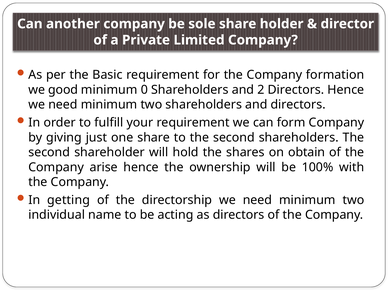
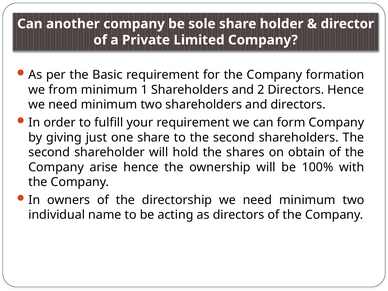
good: good -> from (63, 90)
0: 0 -> 1 (144, 90)
getting: getting -> owners (69, 200)
